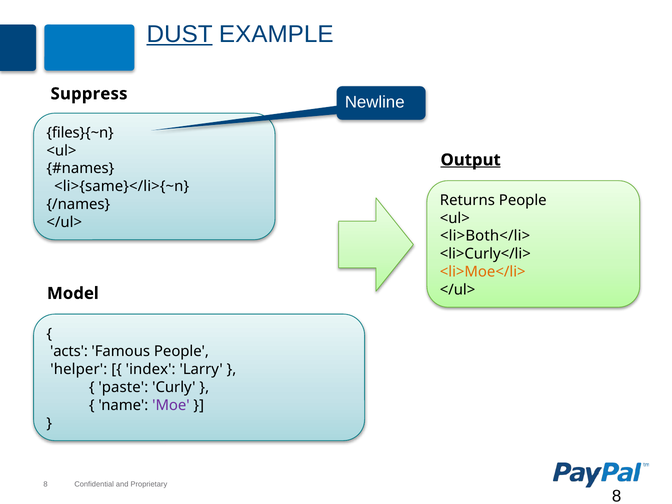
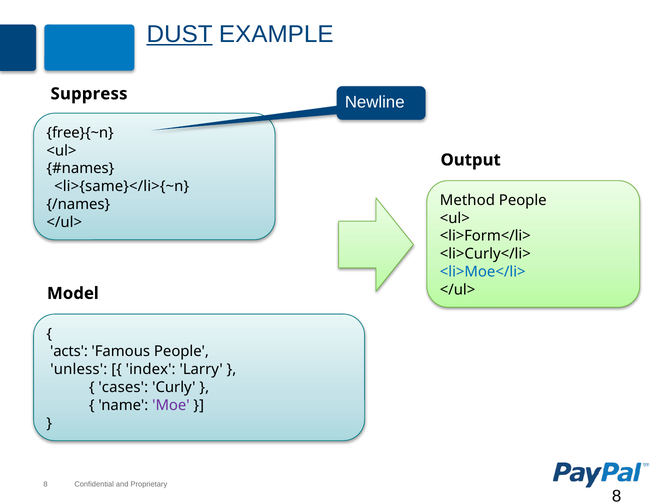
files}{~n: files}{~n -> free}{~n (80, 133)
Output underline: present -> none (471, 160)
Returns: Returns -> Method (467, 200)
<li>Both</li>: <li>Both</li> -> <li>Form</li> (485, 236)
<li>Moe</li> colour: orange -> blue (483, 272)
helper: helper -> unless (79, 369)
paste: paste -> cases (123, 387)
